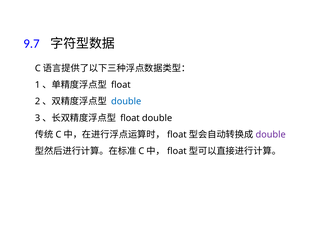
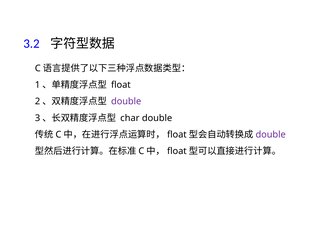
9.7: 9.7 -> 3.2 (31, 44)
double colour: blue -> purple (126, 102)
float: float -> char (130, 118)
